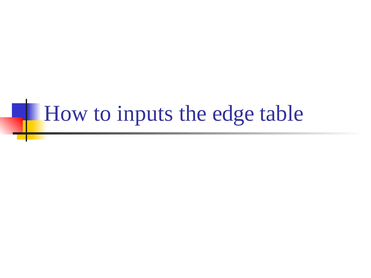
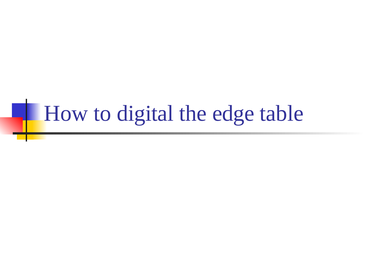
inputs: inputs -> digital (145, 113)
